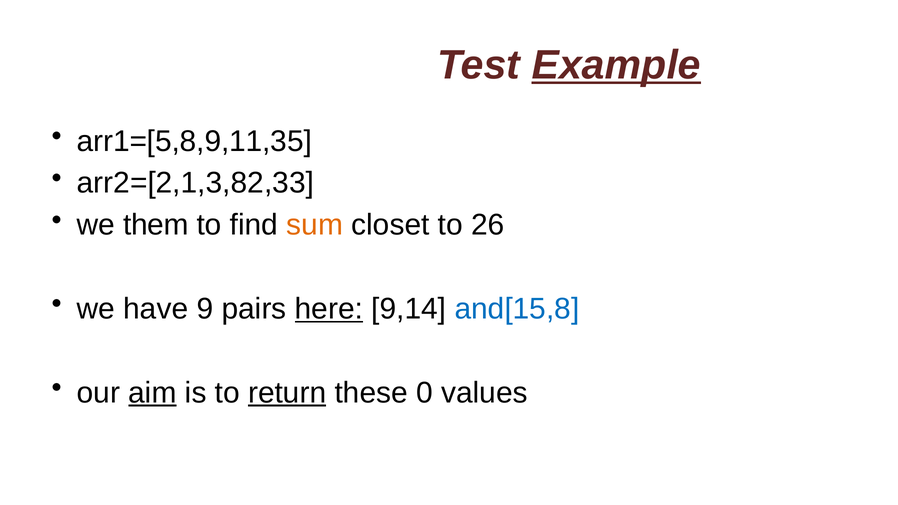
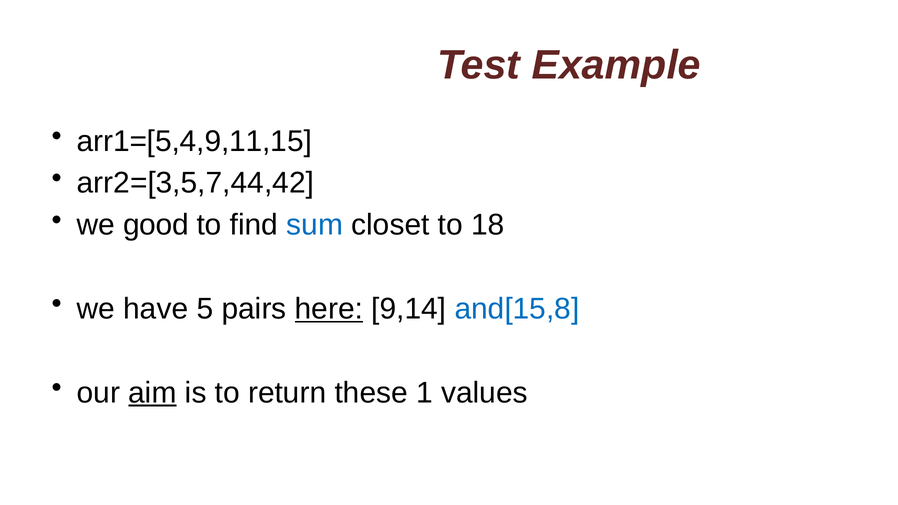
Example underline: present -> none (616, 65)
arr1=[5,8,9,11,35: arr1=[5,8,9,11,35 -> arr1=[5,4,9,11,15 (194, 141)
arr2=[2,1,3,82,33: arr2=[2,1,3,82,33 -> arr2=[3,5,7,44,42 (195, 183)
them: them -> good (156, 225)
sum colour: orange -> blue (315, 225)
26: 26 -> 18 (488, 225)
9: 9 -> 5 (205, 309)
return underline: present -> none (287, 393)
0: 0 -> 1 (424, 393)
